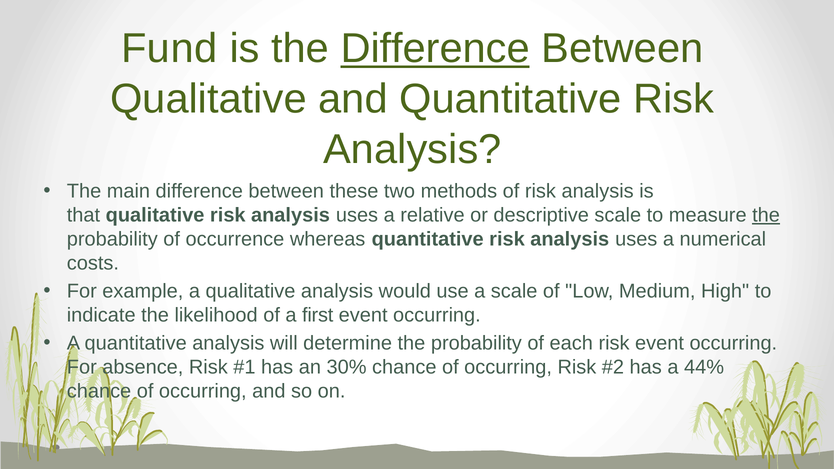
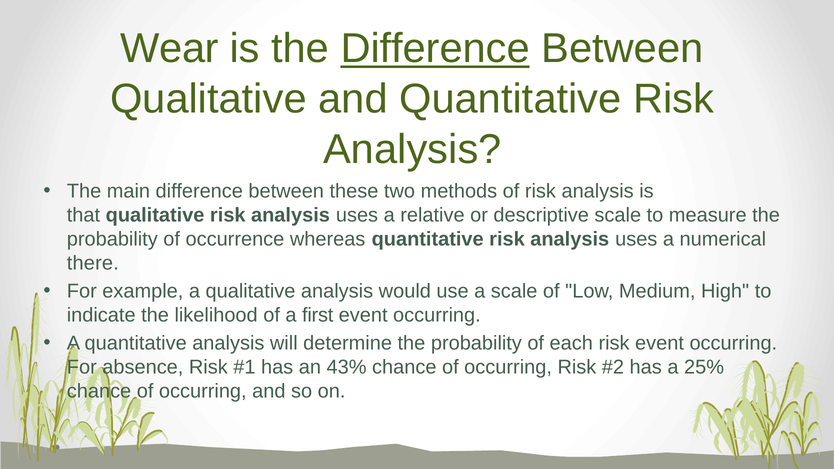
Fund: Fund -> Wear (170, 49)
the underline: present -> none (766, 215)
costs: costs -> there (93, 263)
30%: 30% -> 43% (347, 367)
44%: 44% -> 25% (704, 367)
